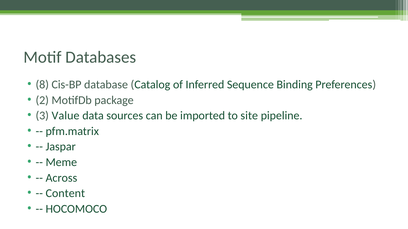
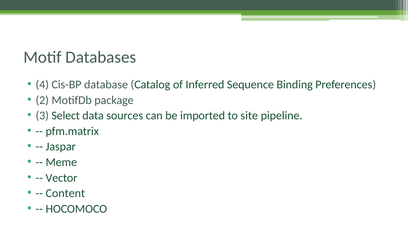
8: 8 -> 4 (42, 85)
Value: Value -> Select (66, 116)
Across: Across -> Vector (61, 178)
